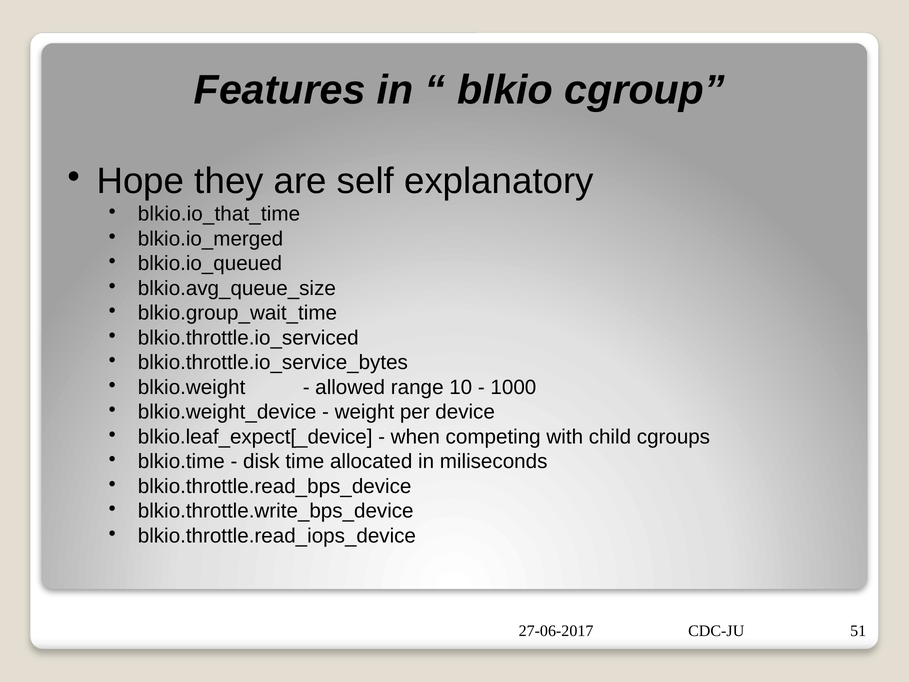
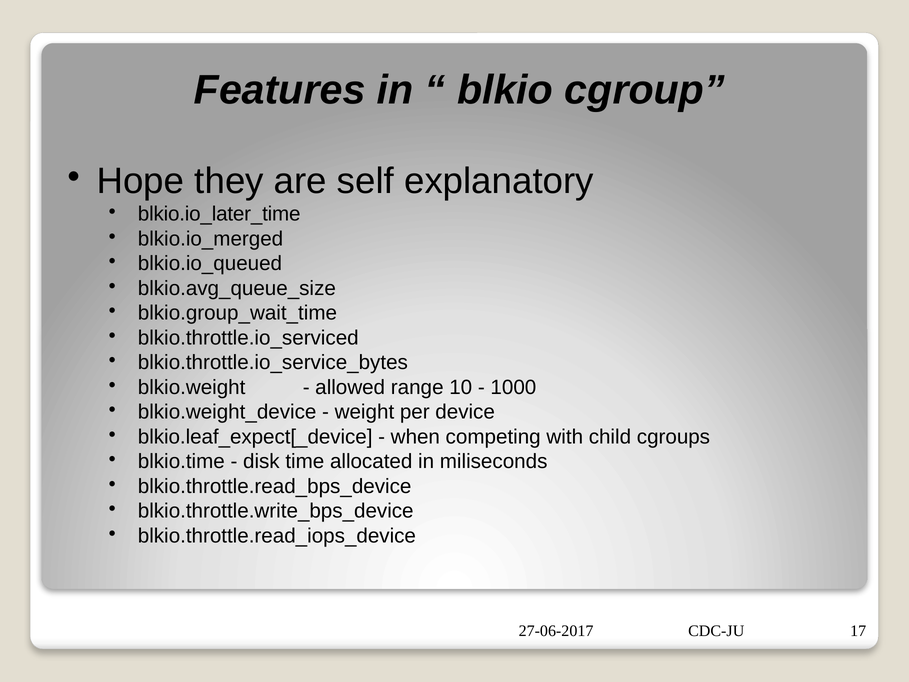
blkio.io_that_time: blkio.io_that_time -> blkio.io_later_time (219, 214)
51: 51 -> 17 (858, 631)
